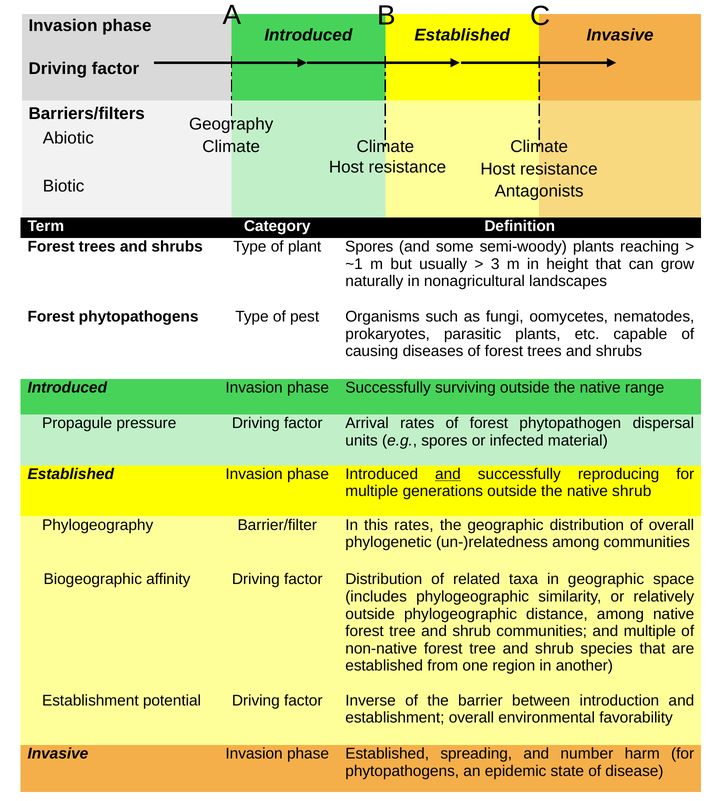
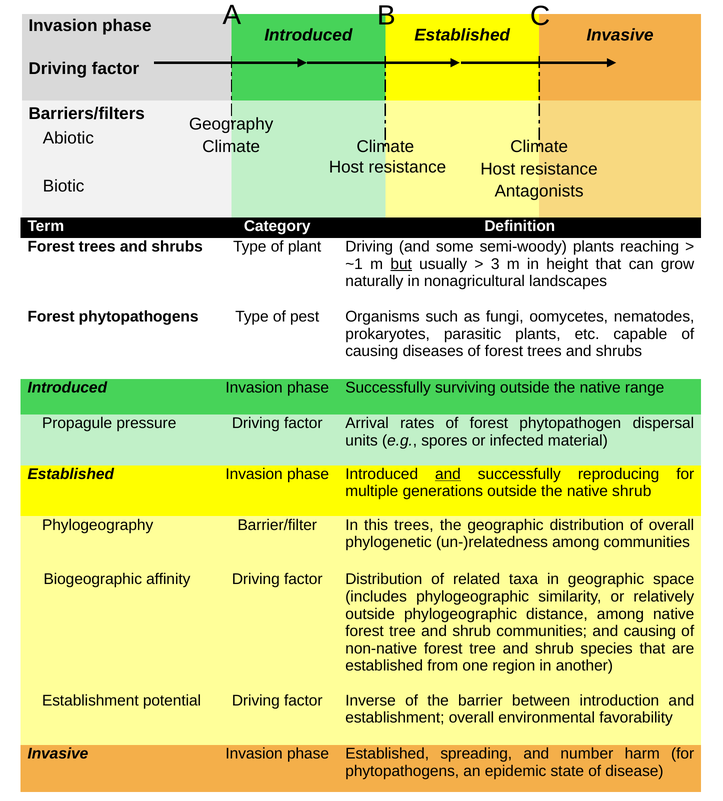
plant Spores: Spores -> Driving (369, 247)
but underline: none -> present (401, 264)
this rates: rates -> trees (414, 525)
and multiple: multiple -> causing (650, 631)
